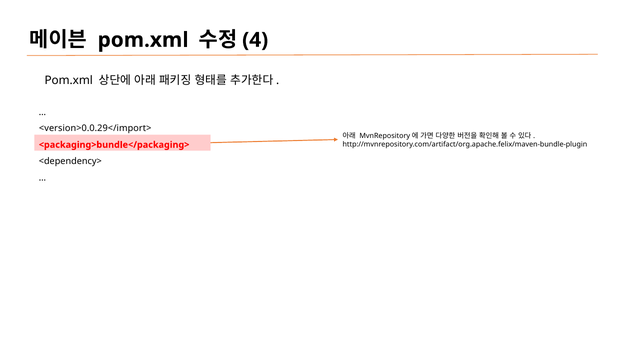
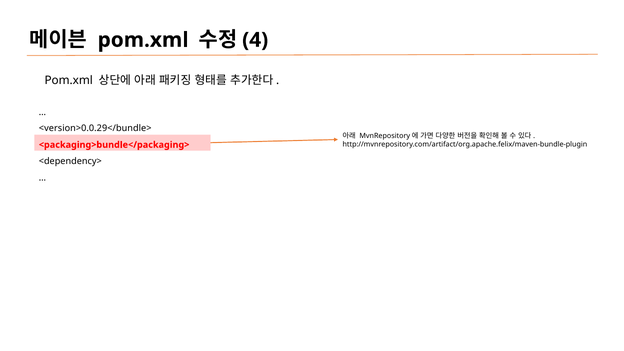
<version>0.0.29</import>: <version>0.0.29</import> -> <version>0.0.29</bundle> (95, 128)
